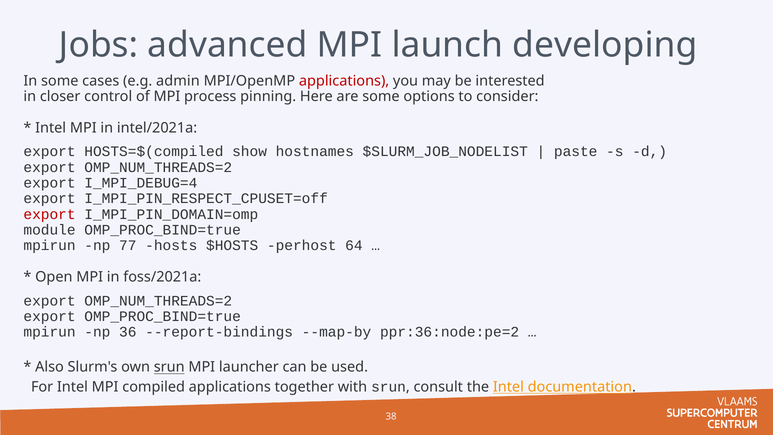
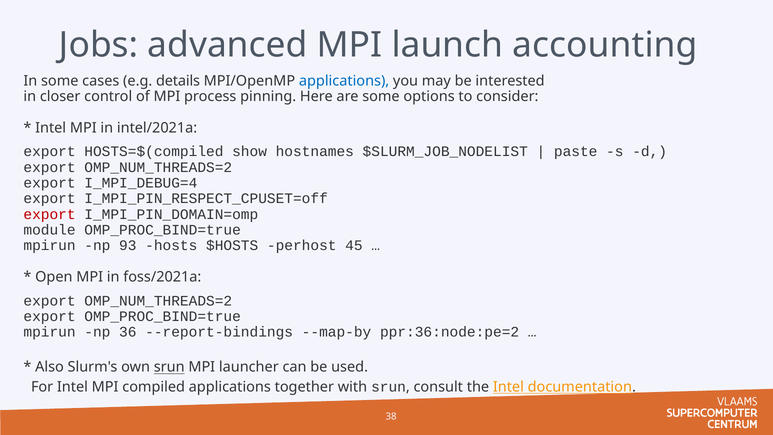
developing: developing -> accounting (605, 45)
admin: admin -> details (178, 81)
applications colour: red -> blue (344, 81)
77: 77 -> 93 (128, 246)
64: 64 -> 45 (354, 246)
